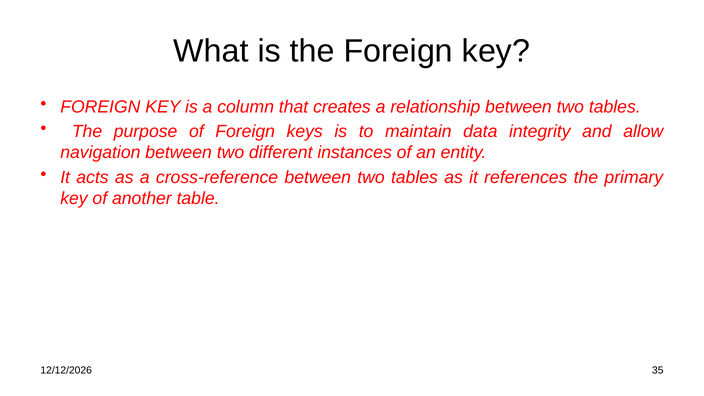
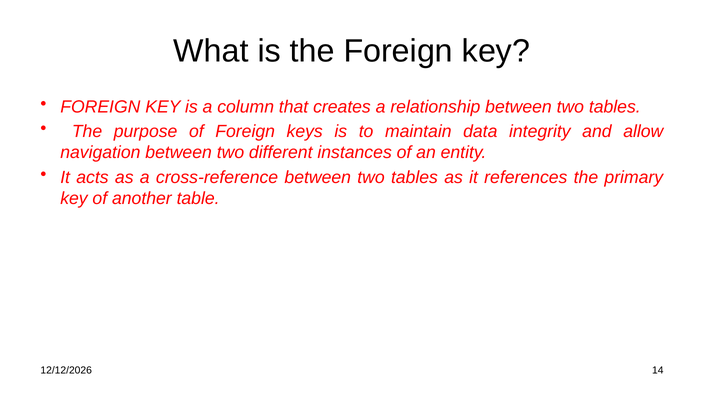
35: 35 -> 14 (658, 370)
